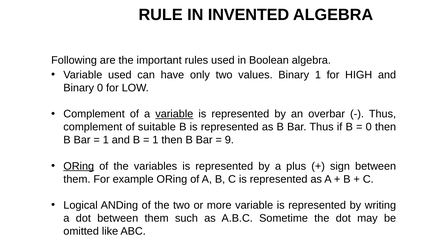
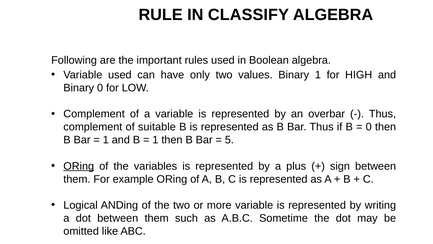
INVENTED: INVENTED -> CLASSIFY (248, 15)
variable underline: present -> none (174, 114)
9: 9 -> 5 (229, 140)
